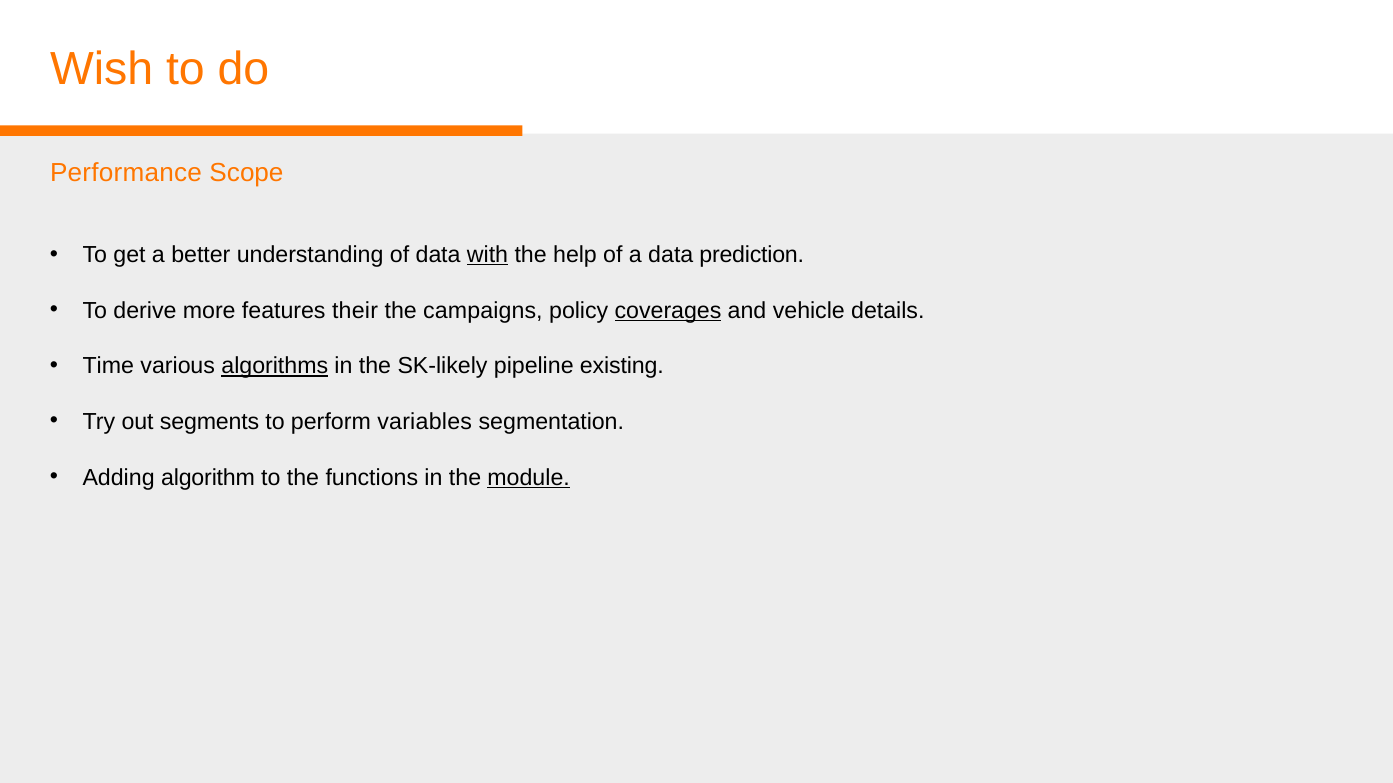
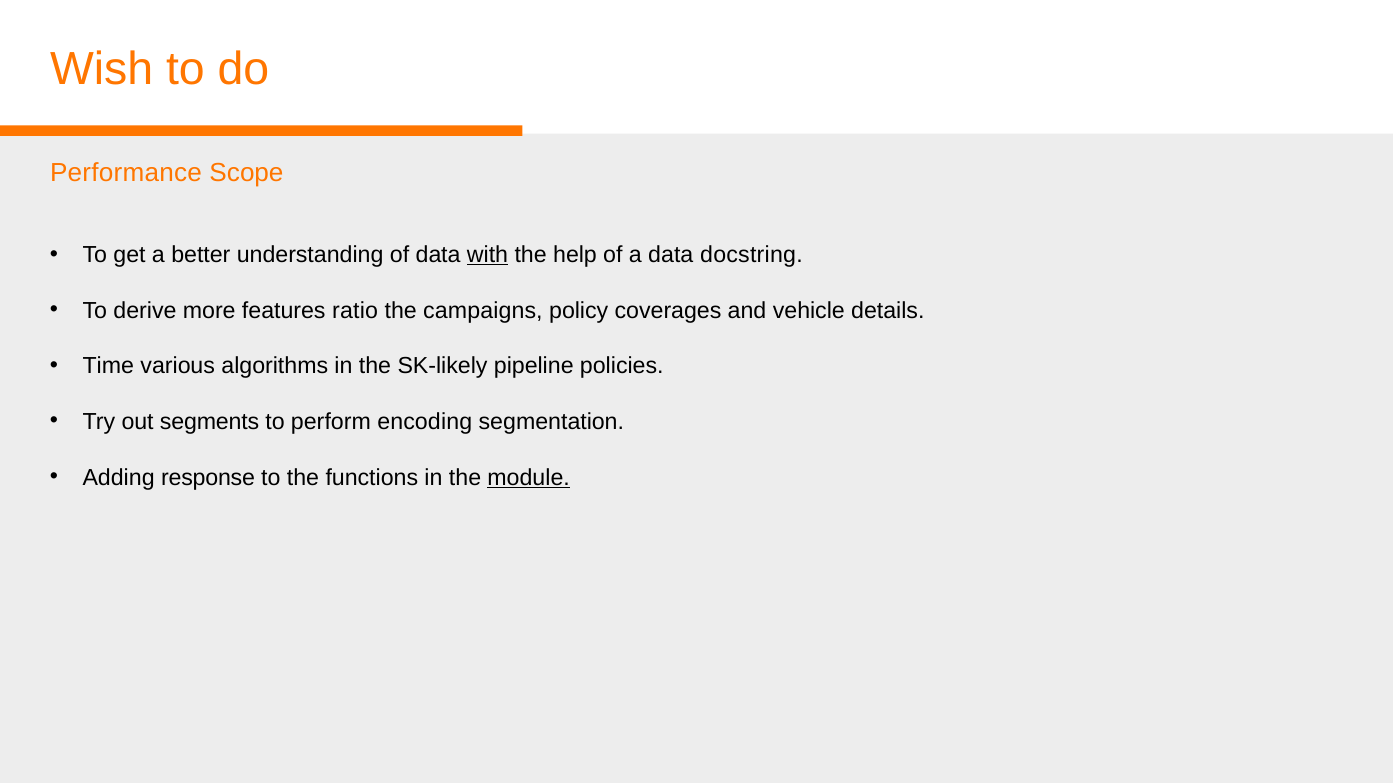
prediction: prediction -> docstring (751, 255)
their: their -> ratio (355, 311)
coverages underline: present -> none (668, 311)
algorithms underline: present -> none (275, 366)
existing: existing -> policies (622, 366)
variables: variables -> encoding (425, 422)
algorithm: algorithm -> response (208, 478)
